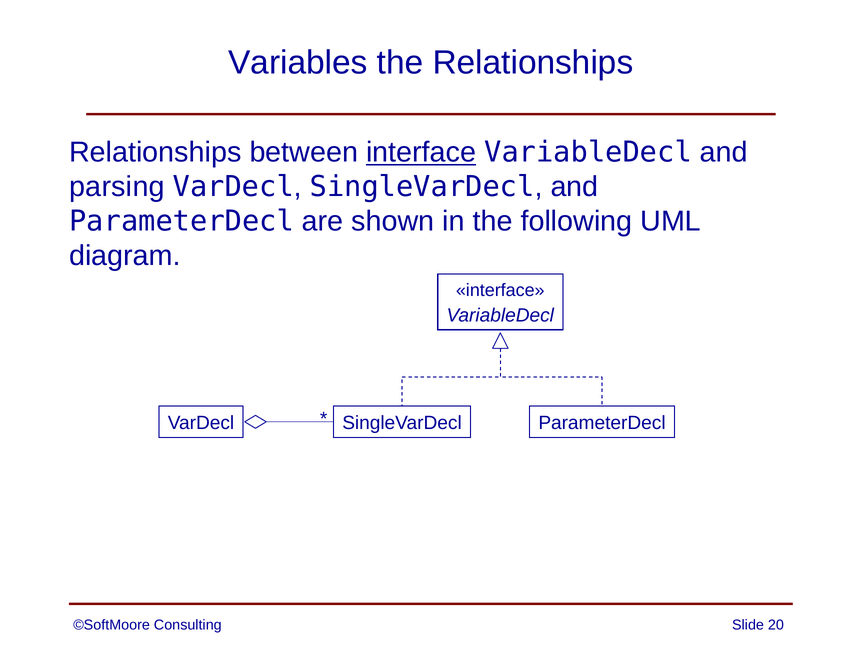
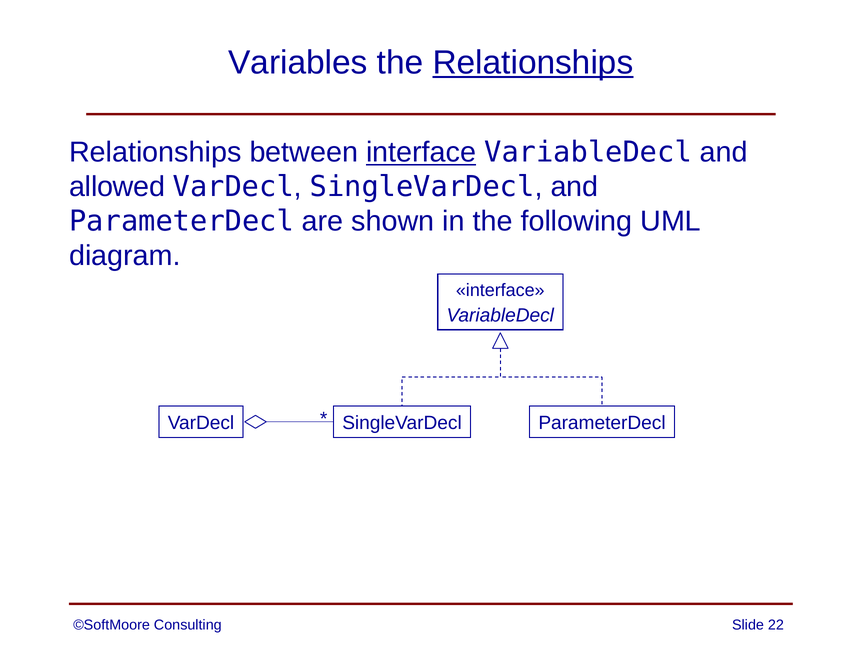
Relationships underline: none -> present (533, 63)
parsing: parsing -> allowed (117, 187)
20: 20 -> 22 (776, 625)
